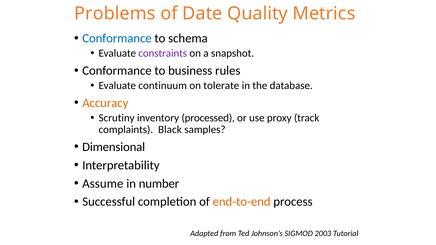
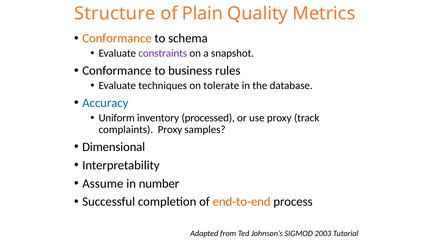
Problems: Problems -> Structure (115, 14)
Date: Date -> Plain (202, 14)
Conformance colour: blue -> orange (117, 38)
continuum: continuum -> techniques (163, 86)
Accuracy colour: orange -> blue (105, 103)
Scrutiny: Scrutiny -> Uniform (117, 118)
complaints Black: Black -> Proxy (170, 130)
